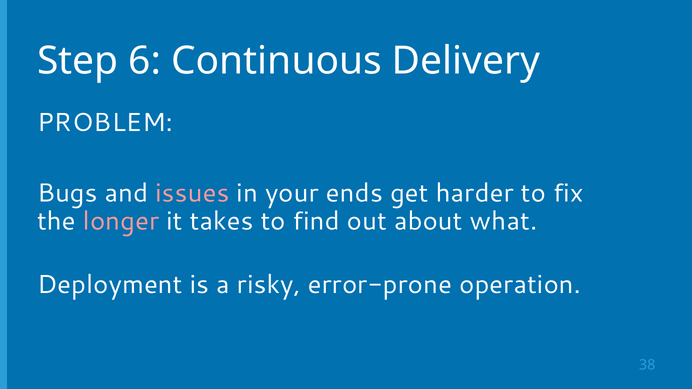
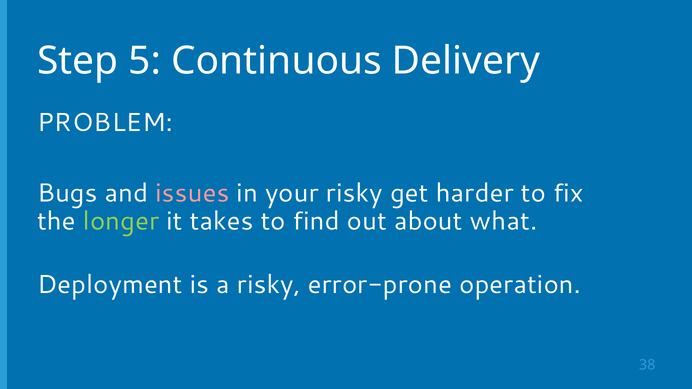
6: 6 -> 5 (145, 61)
your ends: ends -> risky (354, 193)
longer colour: pink -> light green (121, 221)
